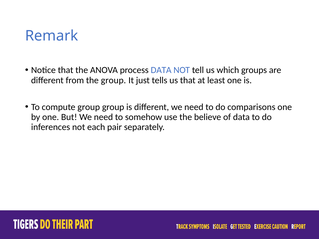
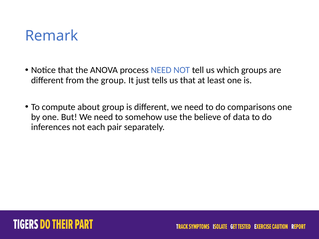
process DATA: DATA -> NEED (161, 70)
compute group: group -> about (89, 107)
